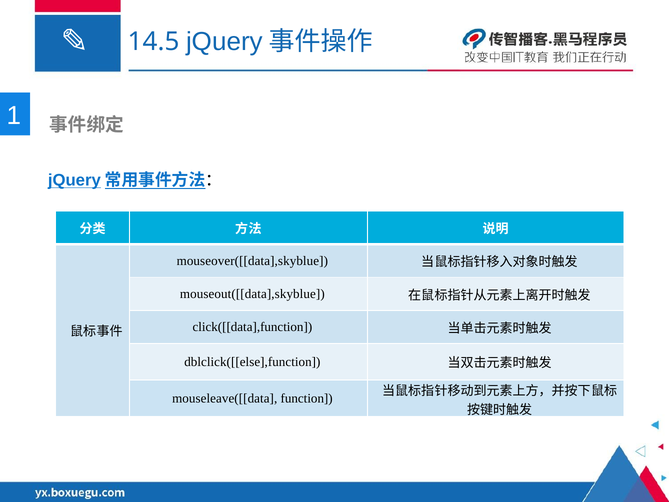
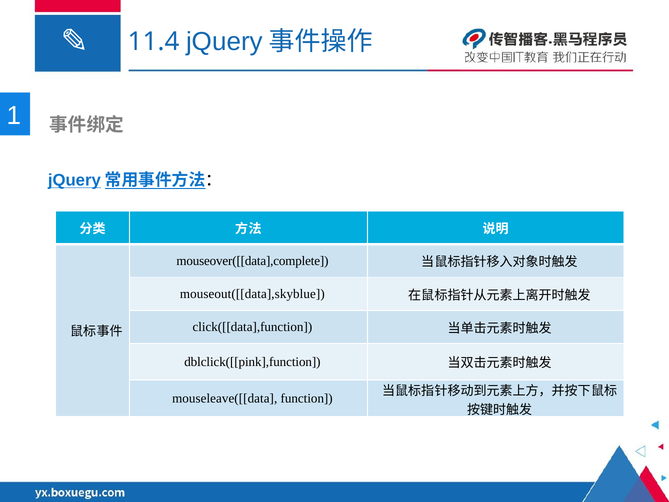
14.5: 14.5 -> 11.4 (154, 41)
mouseover([[data],skyblue: mouseover([[data],skyblue -> mouseover([[data],complete (252, 261)
dblclick([[else],function: dblclick([[else],function -> dblclick([[pink],function (252, 362)
